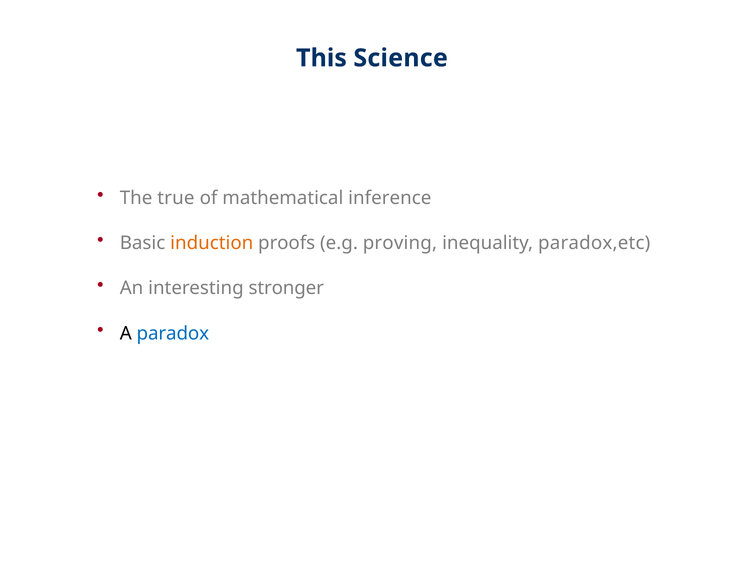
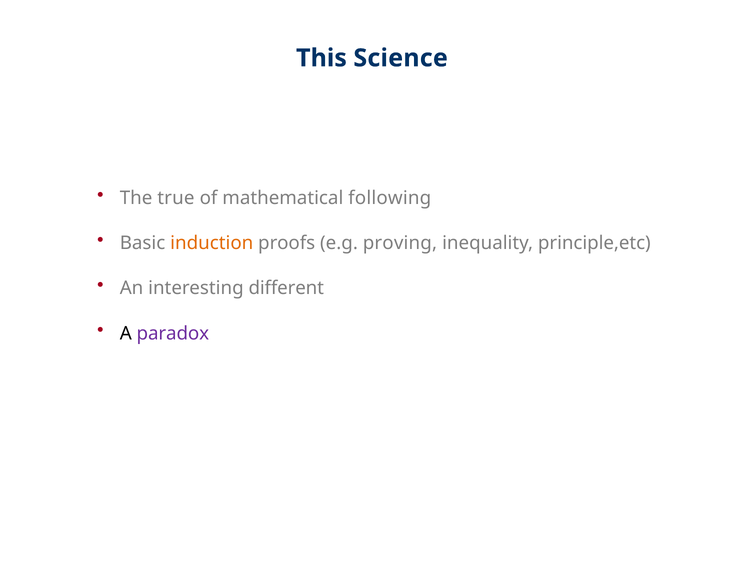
inference: inference -> following (390, 198)
paradox,etc: paradox,etc -> principle,etc (594, 243)
stronger: stronger -> different (286, 288)
paradox colour: blue -> purple (173, 333)
